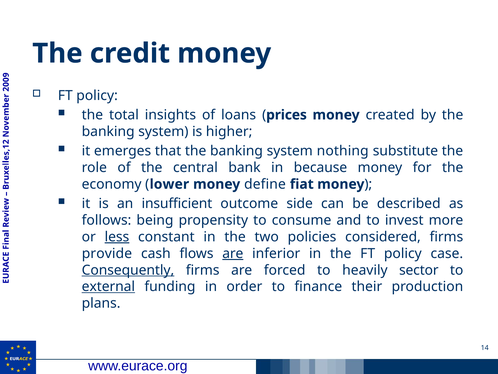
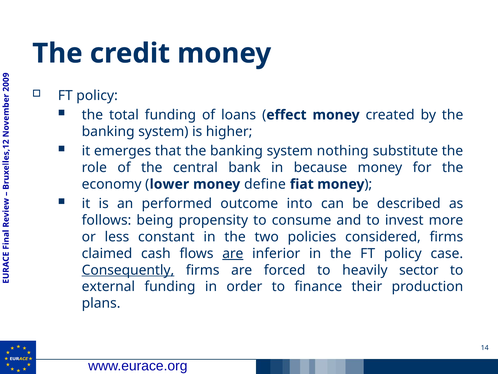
total insights: insights -> funding (170, 115)
prices: prices -> effect (286, 115)
insufficient: insufficient -> performed (177, 203)
side: side -> into (300, 203)
less underline: present -> none (117, 237)
provide: provide -> claimed (107, 253)
external underline: present -> none (108, 286)
